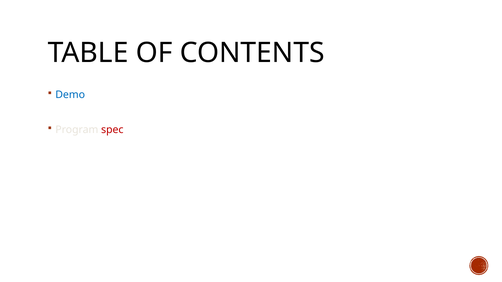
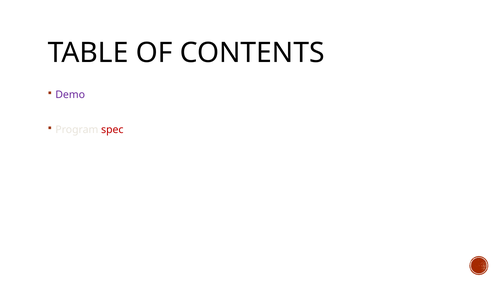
Demo colour: blue -> purple (70, 95)
